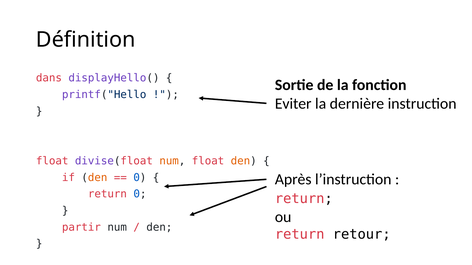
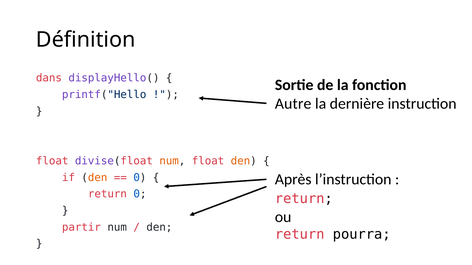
Eviter: Eviter -> Autre (293, 104)
retour: retour -> pourra (362, 235)
